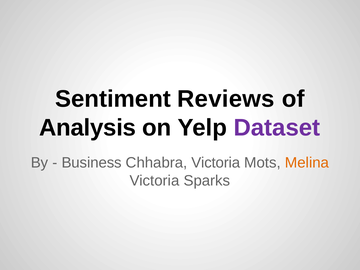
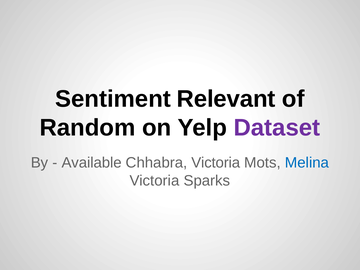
Reviews: Reviews -> Relevant (226, 99)
Analysis: Analysis -> Random (87, 128)
Business: Business -> Available (92, 163)
Melina colour: orange -> blue (307, 163)
